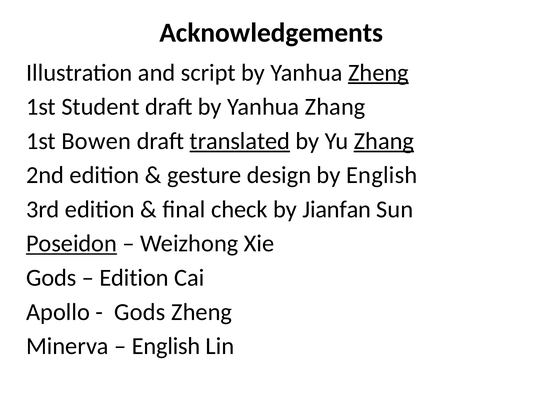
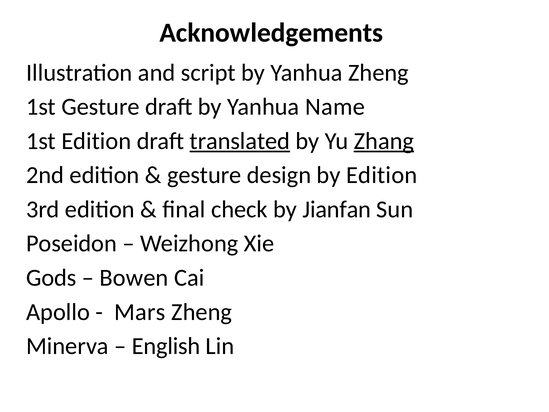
Zheng underline: present -> none (378, 73)
1st Student: Student -> Gesture (100, 107)
Yanhua Zhang: Zhang -> Name (335, 107)
1st Bowen: Bowen -> Edition (96, 141)
by English: English -> Edition (382, 175)
Poseidon underline: present -> none (72, 243)
Edition: Edition -> Bowen (134, 278)
Gods: Gods -> Mars (140, 312)
